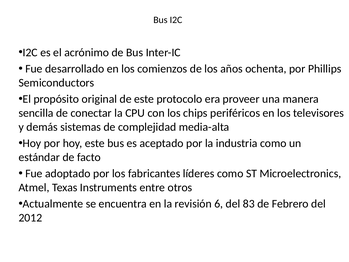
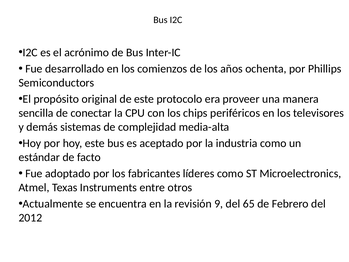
6: 6 -> 9 (219, 204)
83: 83 -> 65 (249, 204)
